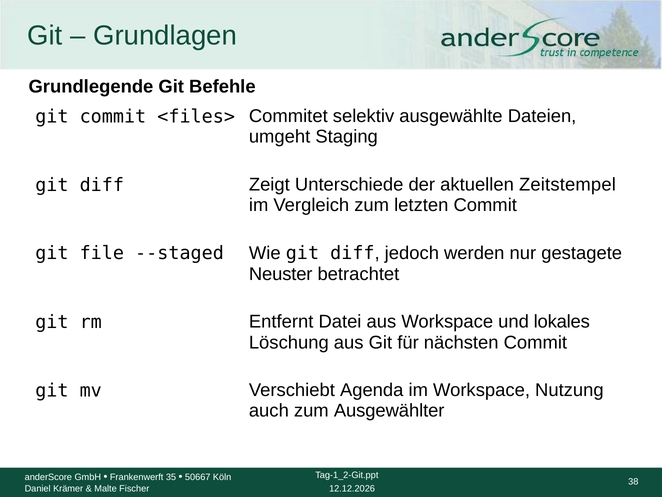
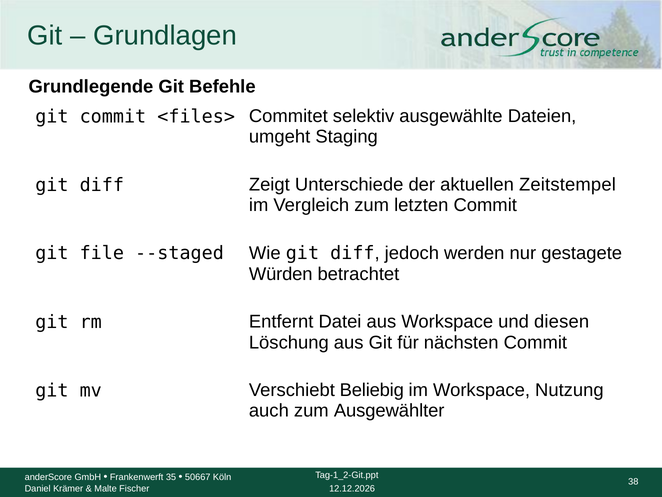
Neuster: Neuster -> Würden (281, 274)
lokales: lokales -> diesen (562, 322)
Agenda: Agenda -> Beliebig (372, 390)
